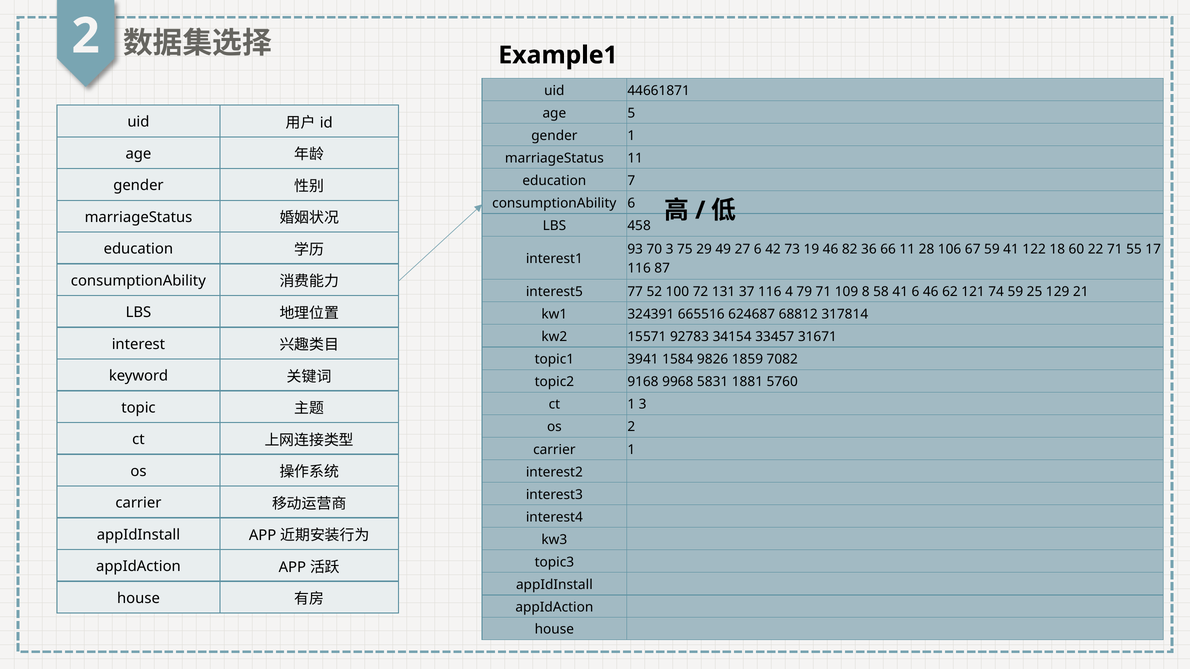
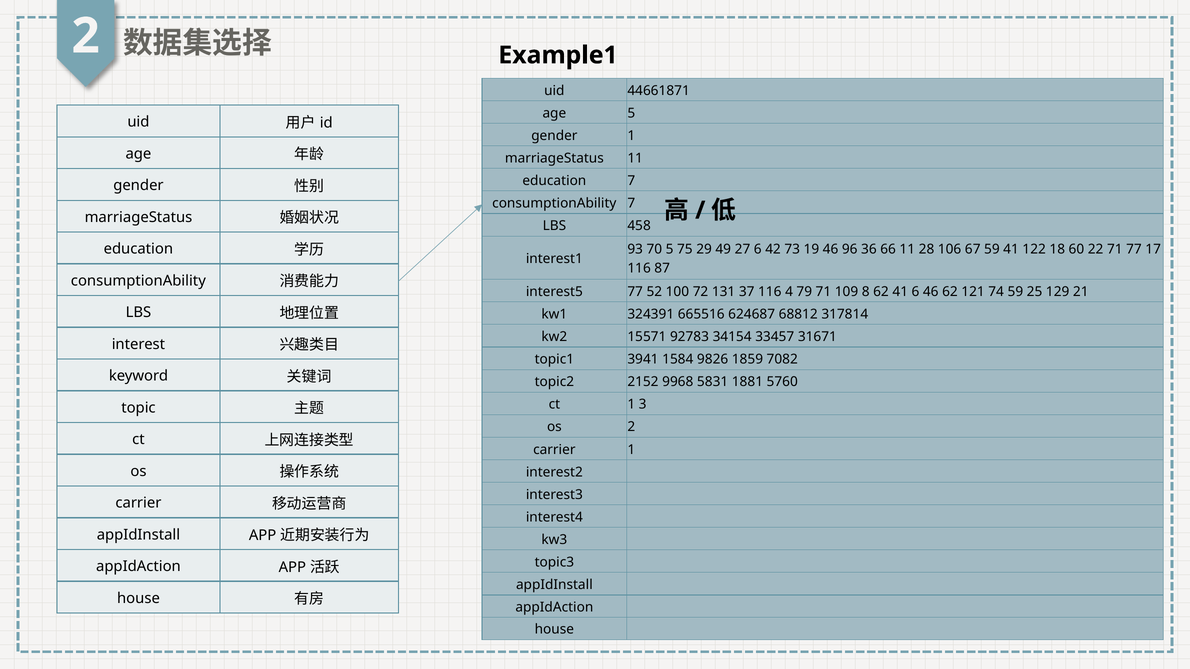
consumptionAbility 6: 6 -> 7 (631, 203)
70 3: 3 -> 5 (670, 250)
82: 82 -> 96 (850, 250)
71 55: 55 -> 77 (1134, 250)
8 58: 58 -> 62 (881, 292)
9168: 9168 -> 2152 (643, 382)
